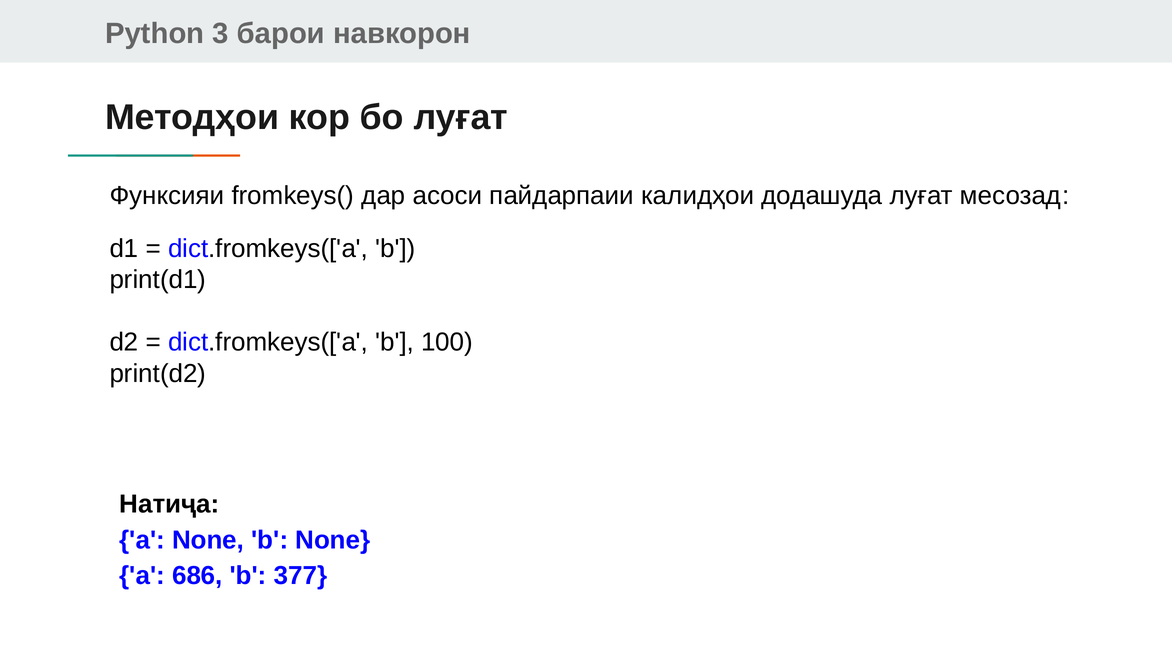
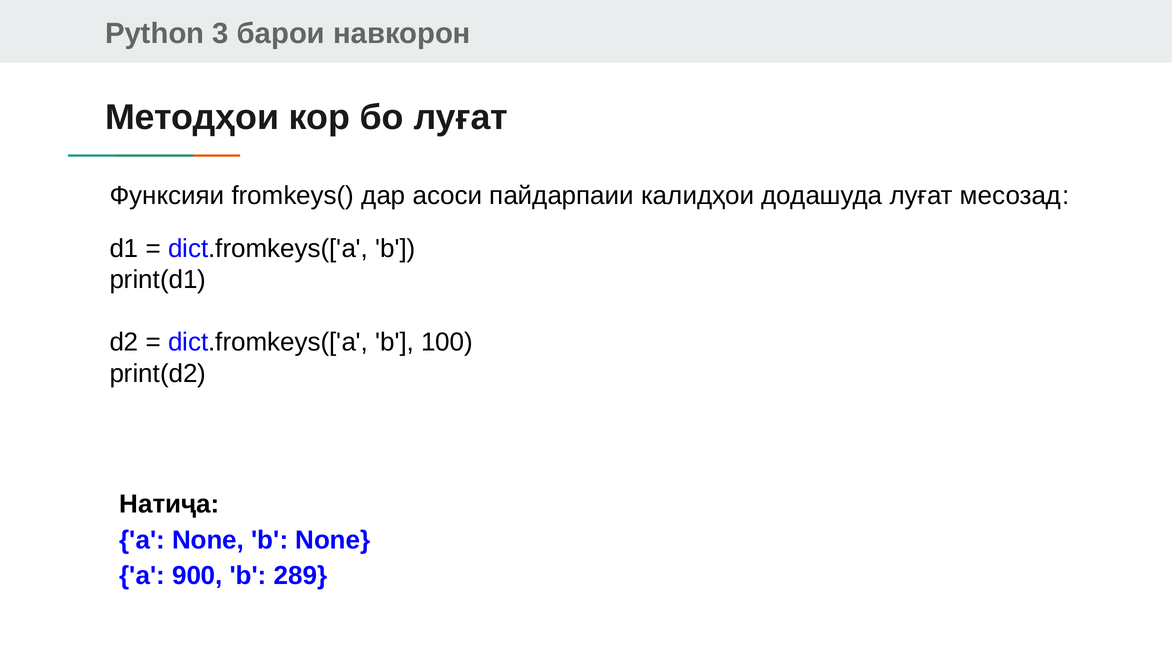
686: 686 -> 900 (197, 576)
377: 377 -> 289 (300, 576)
